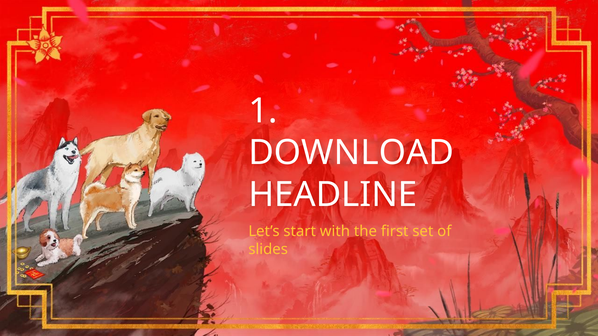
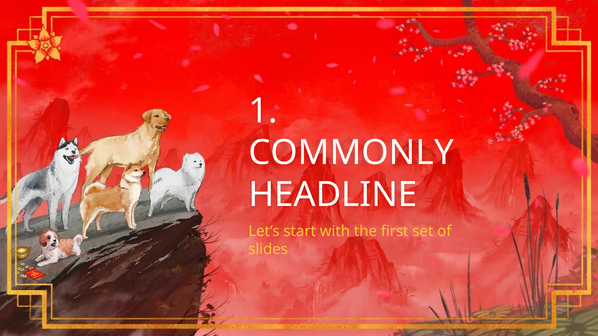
DOWNLOAD: DOWNLOAD -> COMMONLY (351, 153)
